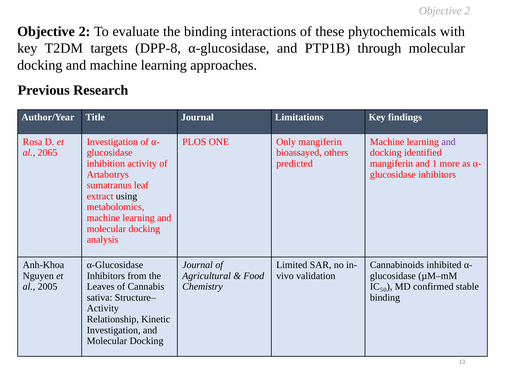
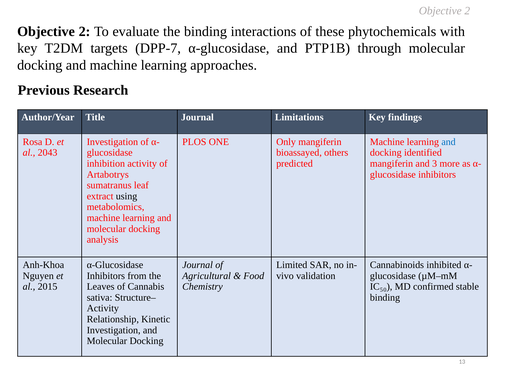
DPP-8: DPP-8 -> DPP-7 (158, 48)
and colour: purple -> blue (449, 142)
2065: 2065 -> 2043 (48, 153)
1: 1 -> 3 (435, 163)
2005: 2005 -> 2015 (48, 286)
